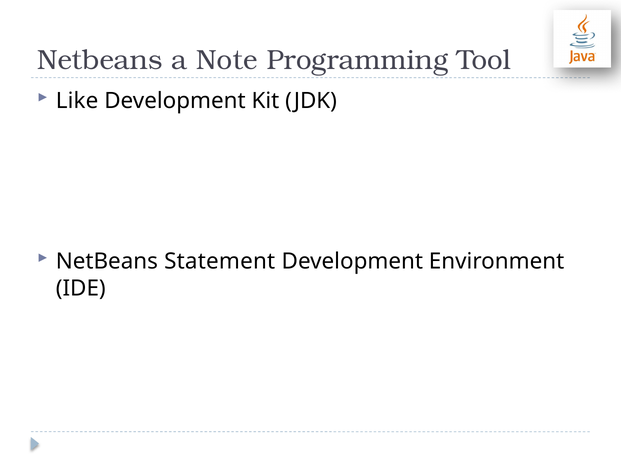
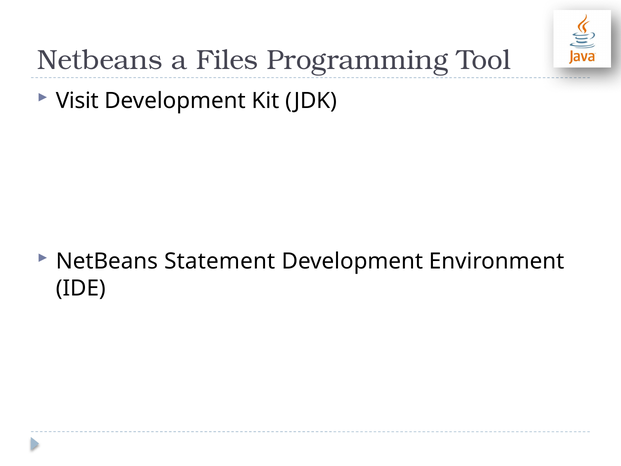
Note: Note -> Files (227, 60)
Like: Like -> Visit (77, 101)
